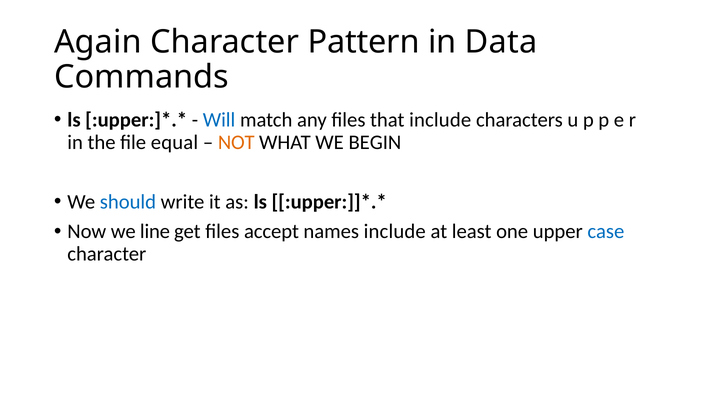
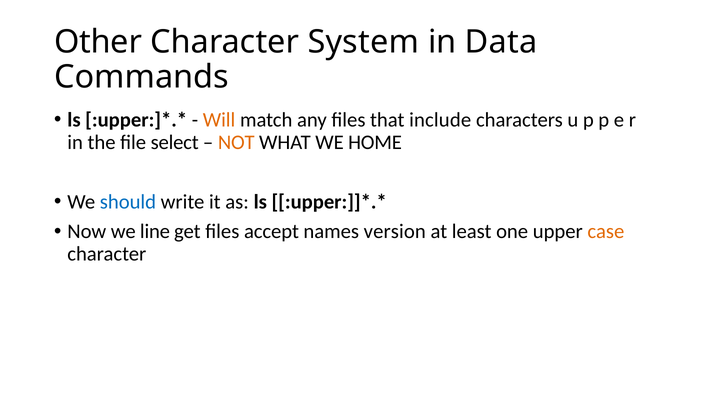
Again: Again -> Other (98, 42)
Pattern: Pattern -> System (363, 42)
Will colour: blue -> orange (219, 120)
equal: equal -> select (175, 142)
BEGIN: BEGIN -> HOME (375, 142)
names include: include -> version (395, 231)
case colour: blue -> orange (606, 231)
